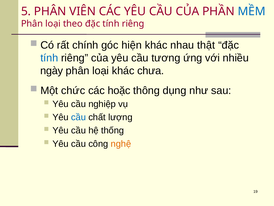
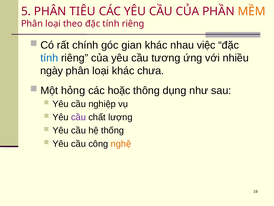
VIÊN: VIÊN -> TIÊU (83, 11)
MỀM colour: blue -> orange (252, 11)
hiện: hiện -> gian (132, 45)
thật: thật -> việc (206, 45)
chức: chức -> hỏng (73, 90)
cầu colour: blue -> purple (79, 117)
